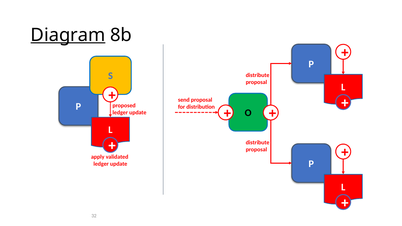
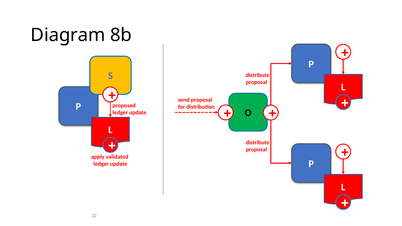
Diagram underline: present -> none (68, 35)
